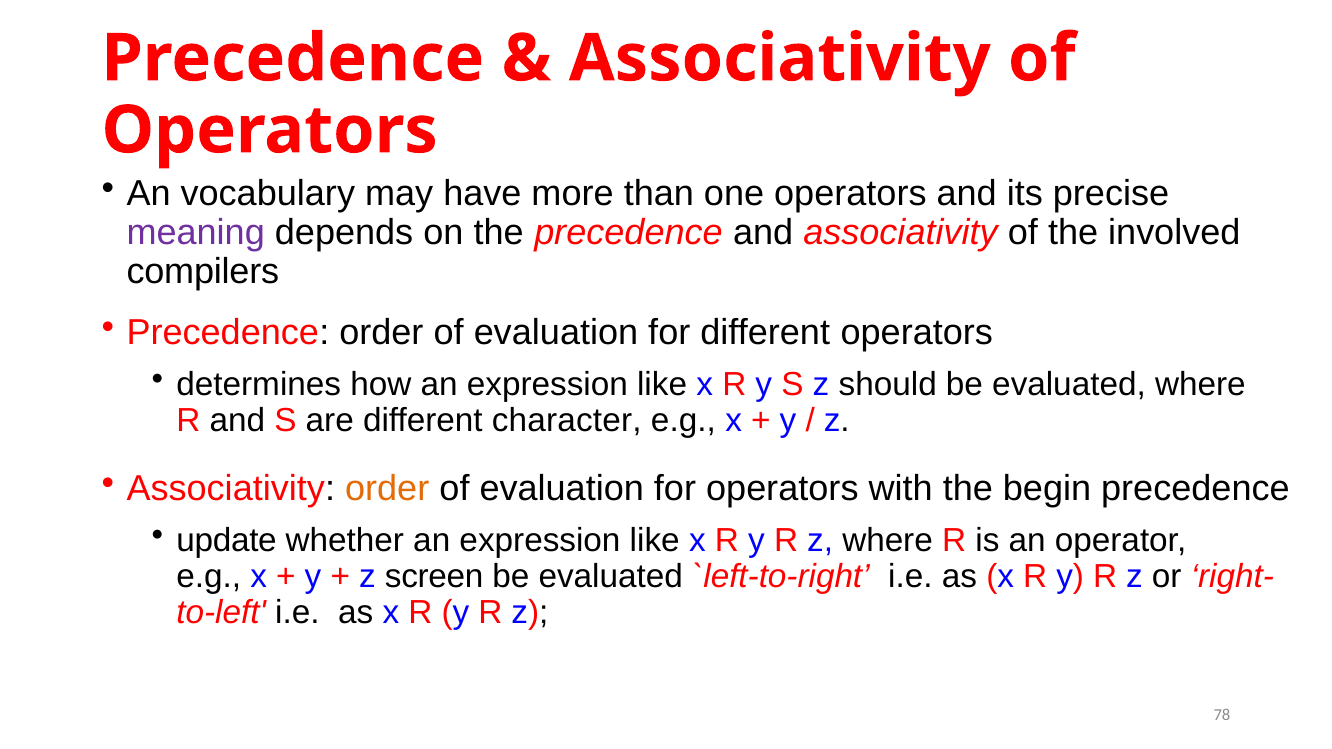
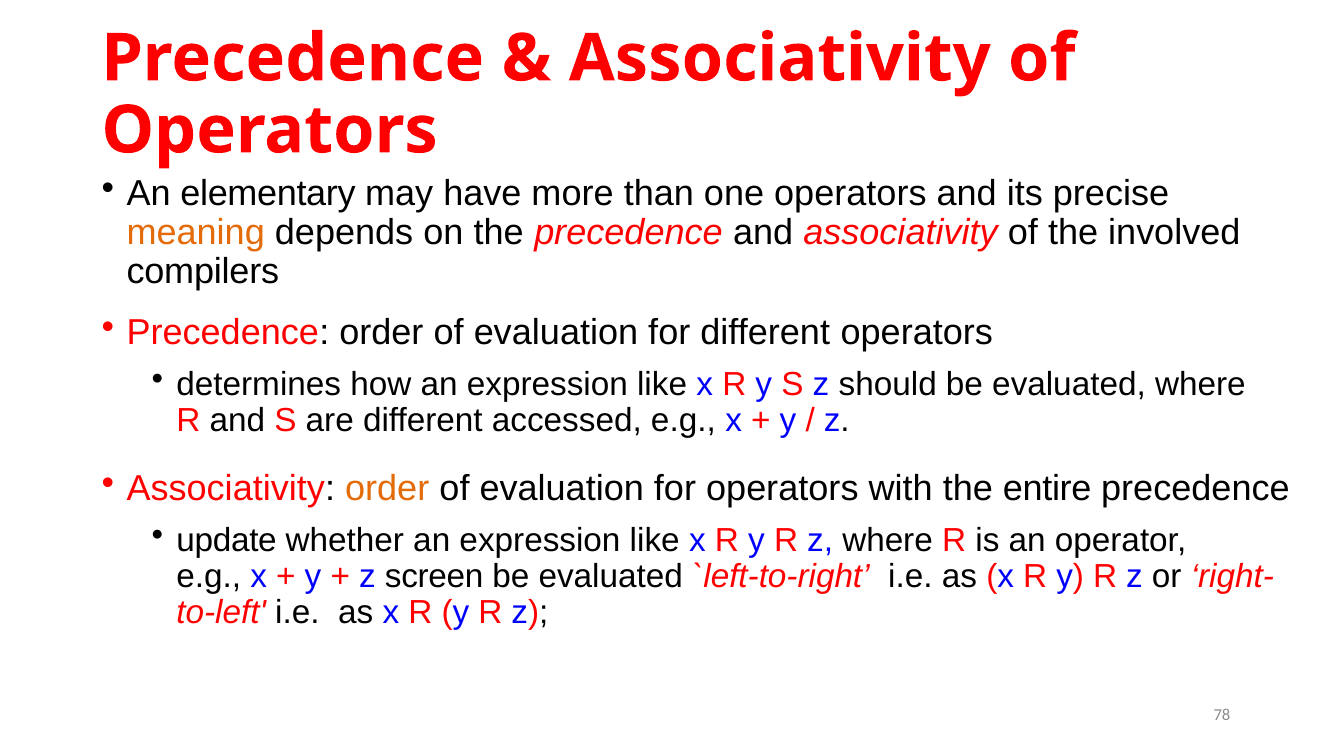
vocabulary: vocabulary -> elementary (268, 194)
meaning colour: purple -> orange (196, 233)
character: character -> accessed (567, 421)
begin: begin -> entire (1047, 489)
